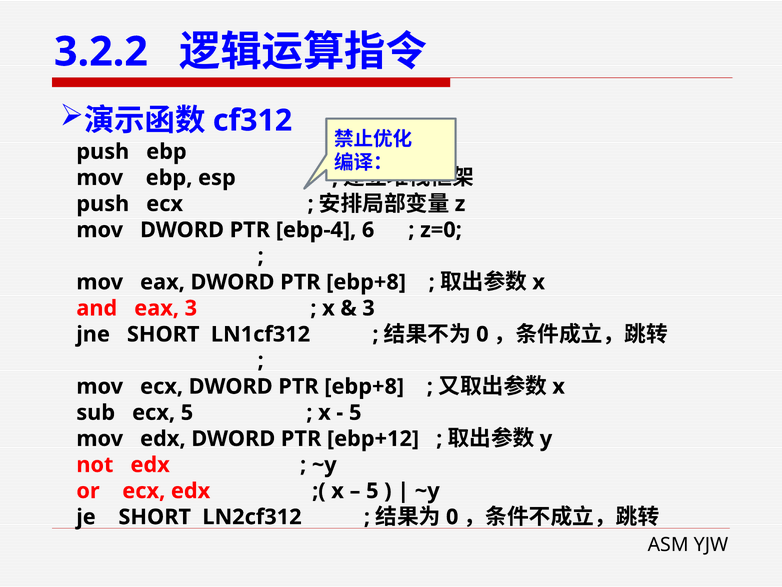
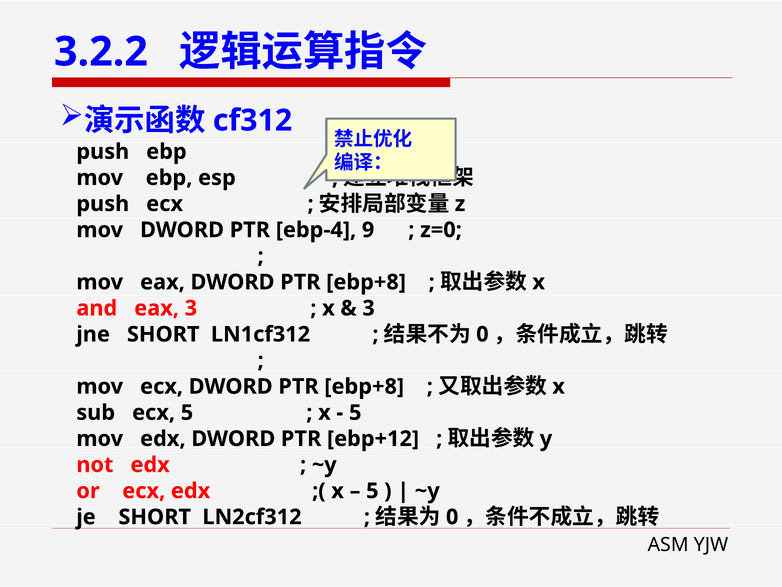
6: 6 -> 9 (368, 230)
